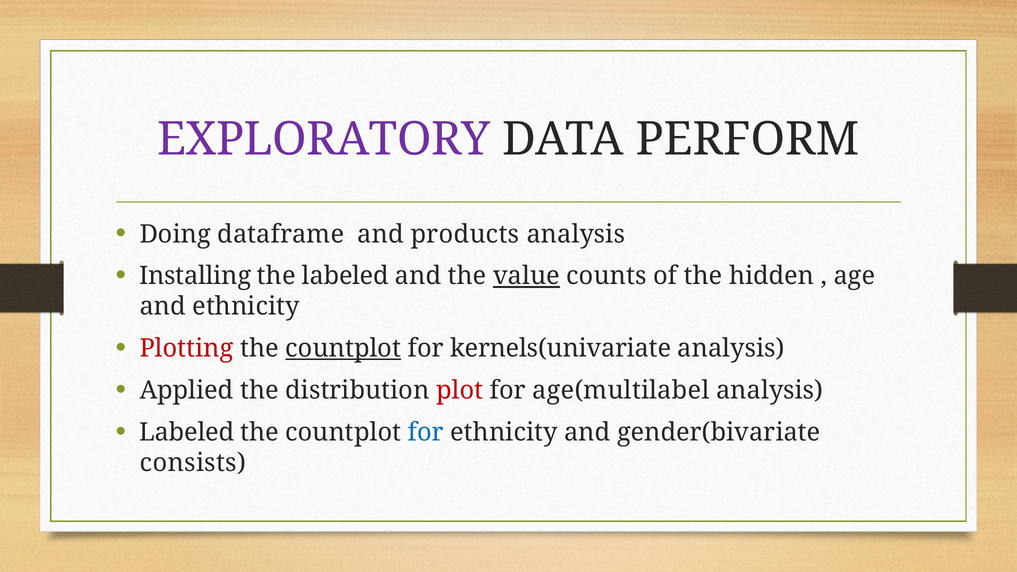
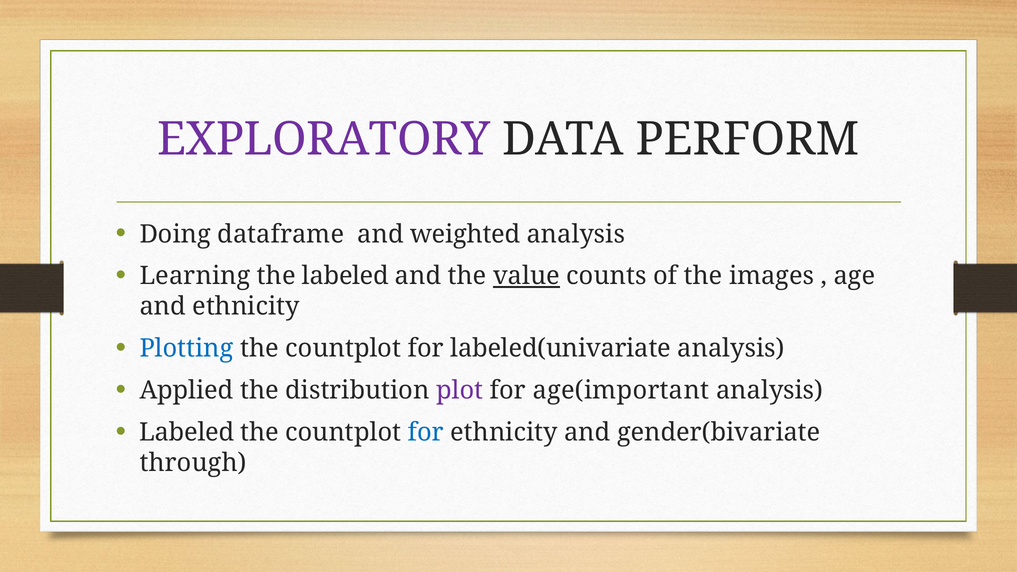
products: products -> weighted (465, 234)
Installing: Installing -> Learning (195, 276)
hidden: hidden -> images (772, 276)
Plotting colour: red -> blue (187, 349)
countplot underline: present -> none (343, 349)
kernels(univariate: kernels(univariate -> labeled(univariate (561, 349)
plot colour: red -> purple (460, 391)
age(multilabel: age(multilabel -> age(important (621, 391)
consists: consists -> through (193, 463)
